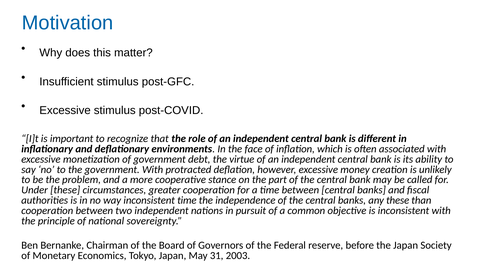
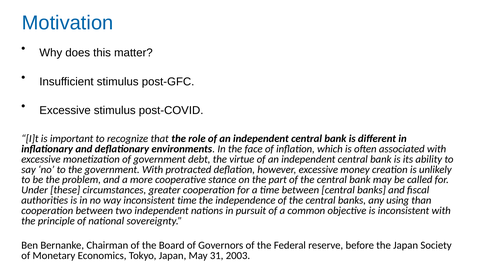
any these: these -> using (398, 200)
